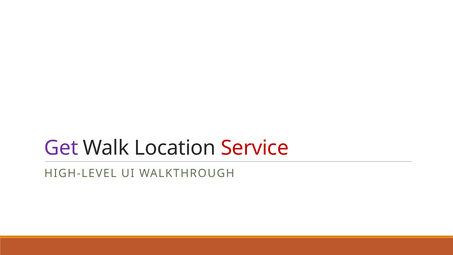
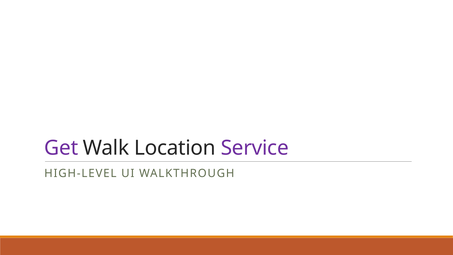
Service colour: red -> purple (255, 148)
